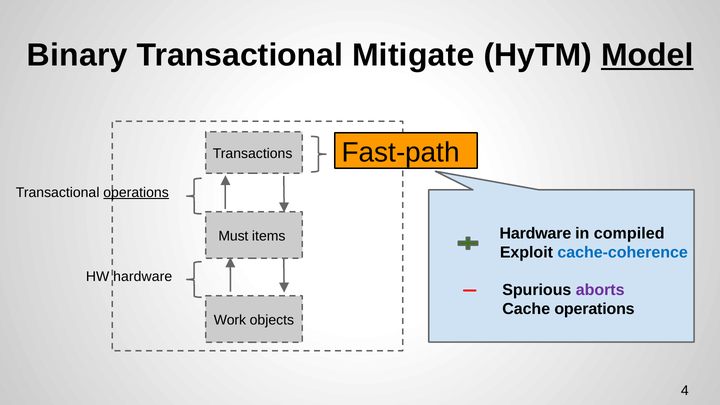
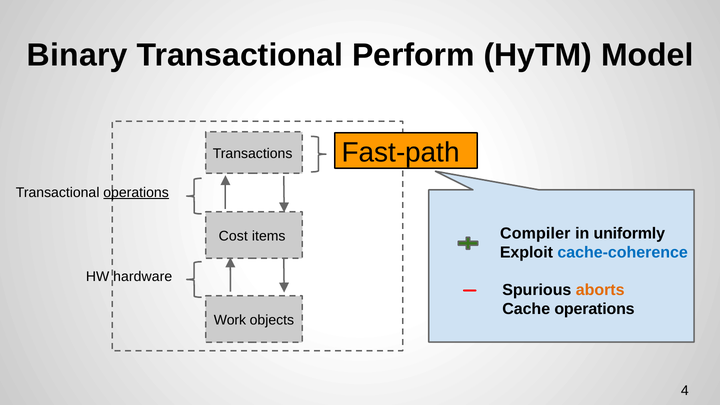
Mitigate: Mitigate -> Perform (413, 55)
Model underline: present -> none (647, 55)
Hardware: Hardware -> Compiler (535, 233)
compiled: compiled -> uniformly (629, 233)
Must: Must -> Cost (233, 236)
aborts colour: purple -> orange (600, 290)
